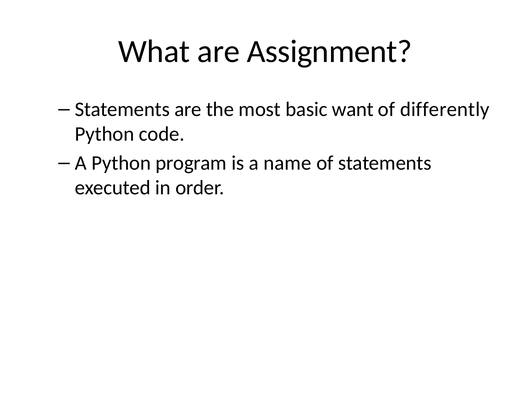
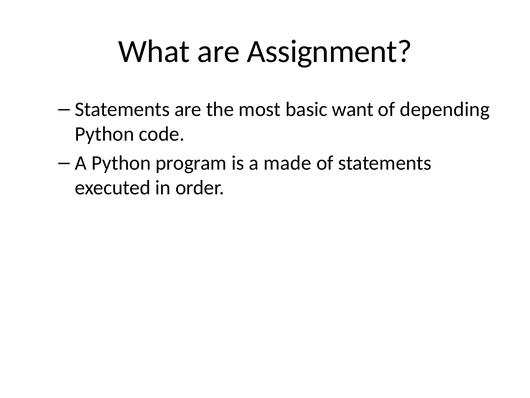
differently: differently -> depending (445, 109)
name: name -> made (287, 163)
